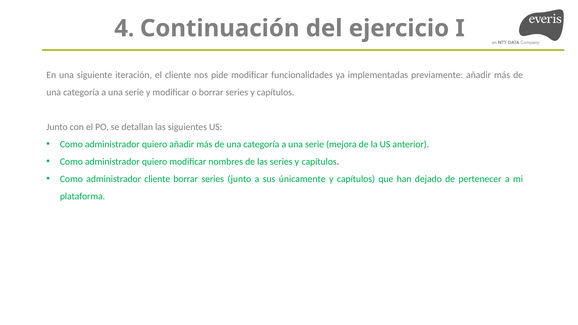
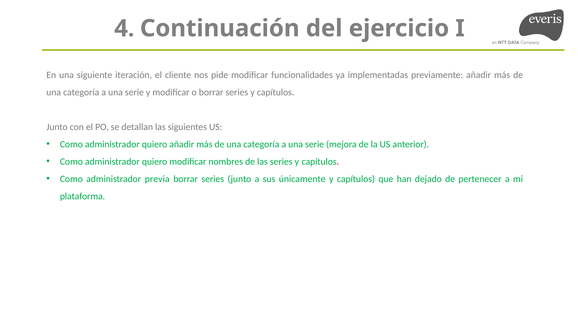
administrador cliente: cliente -> previa (157, 179)
